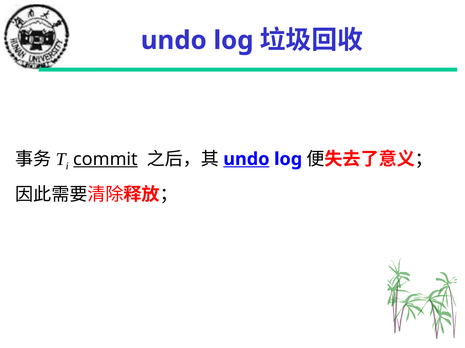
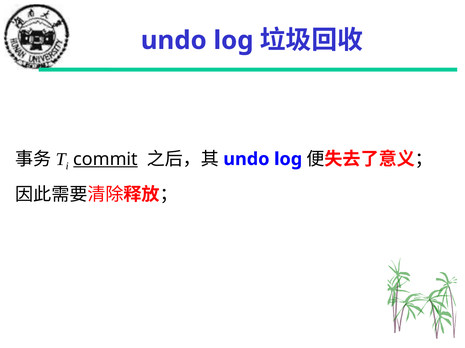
undo underline: present -> none (246, 159)
